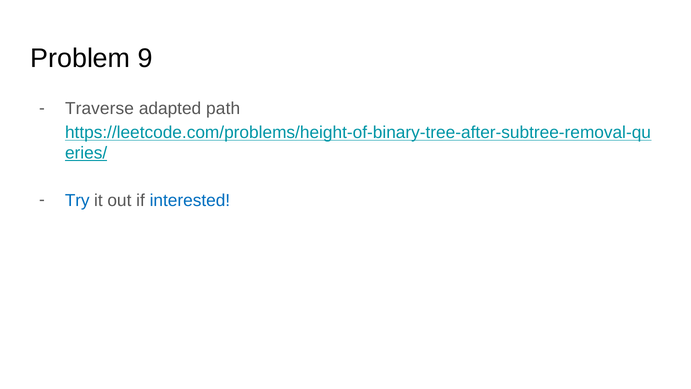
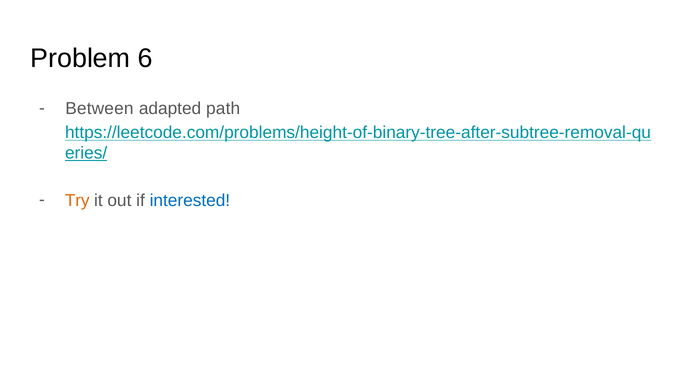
9: 9 -> 6 (145, 59)
Traverse: Traverse -> Between (99, 109)
Try colour: blue -> orange (77, 201)
